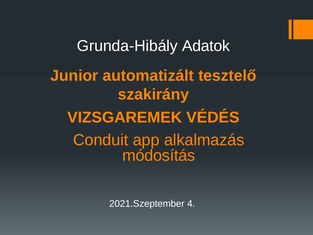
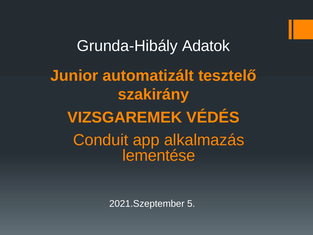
módosítás: módosítás -> lementése (159, 155)
4: 4 -> 5 (191, 204)
